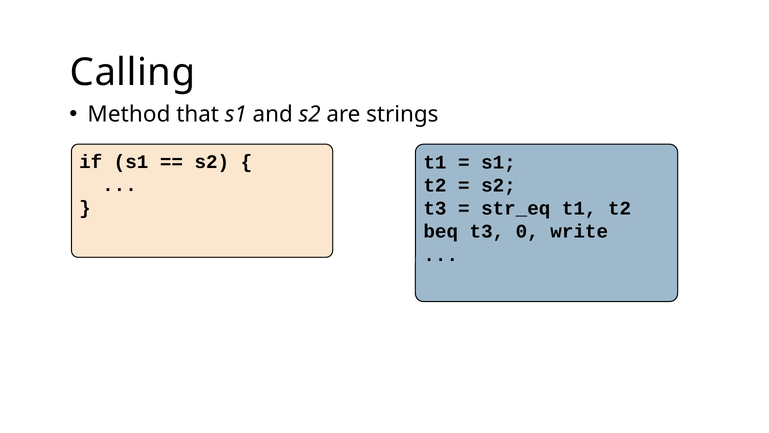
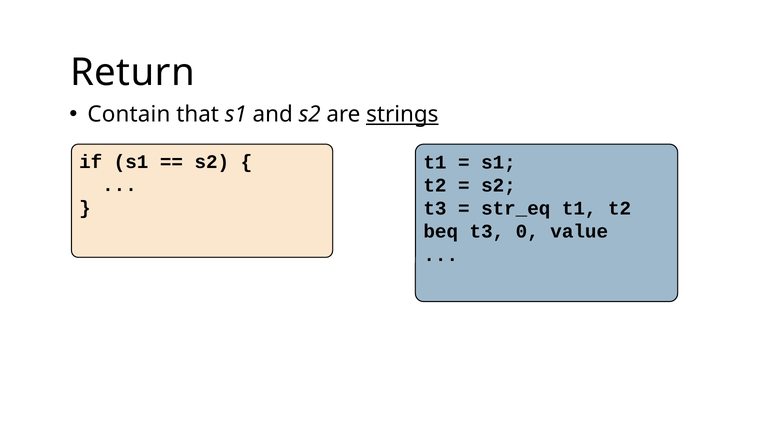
Calling: Calling -> Return (133, 73)
Method: Method -> Contain (129, 114)
strings underline: none -> present (402, 114)
write: write -> value (579, 231)
